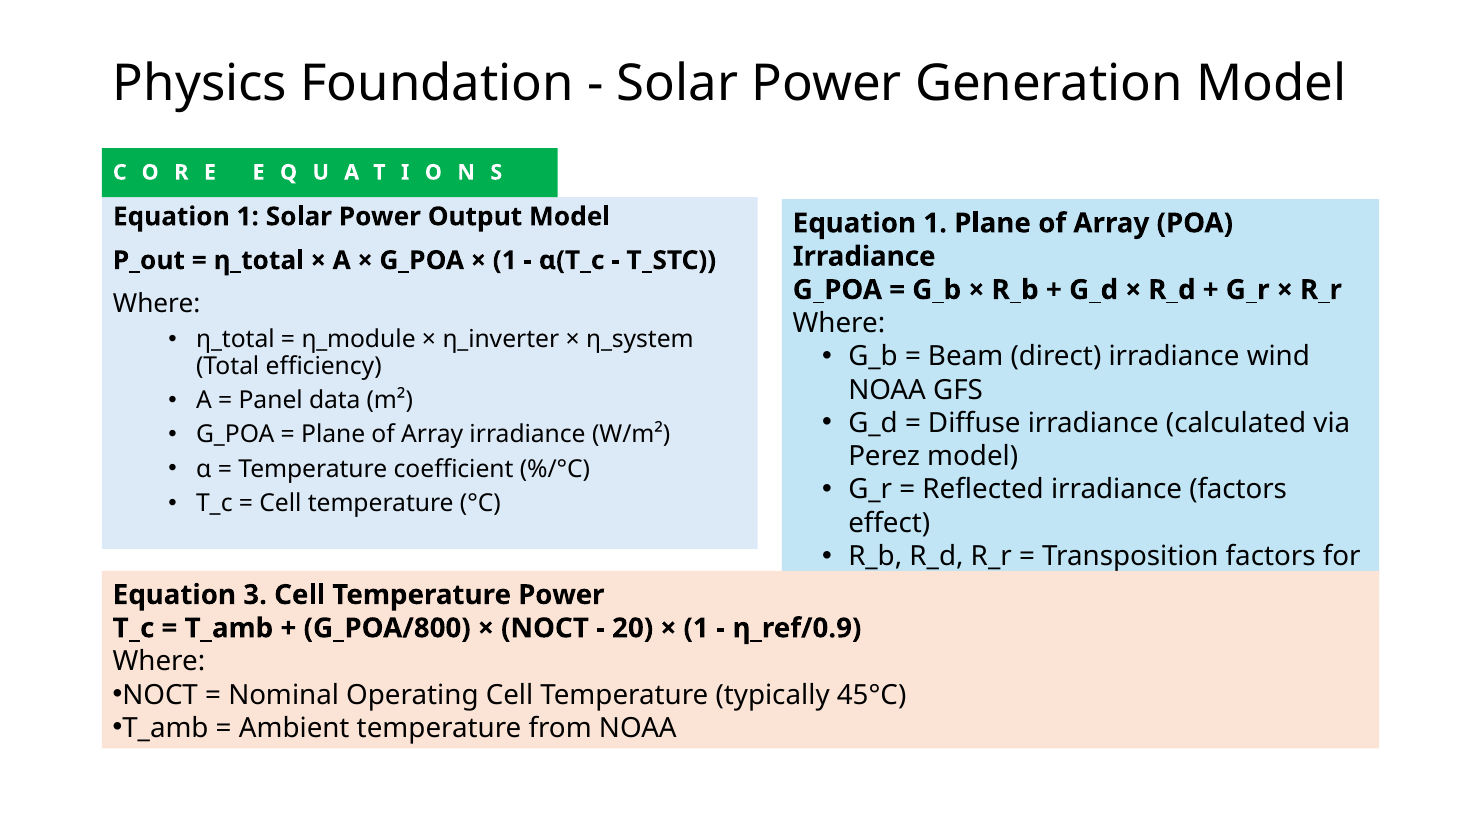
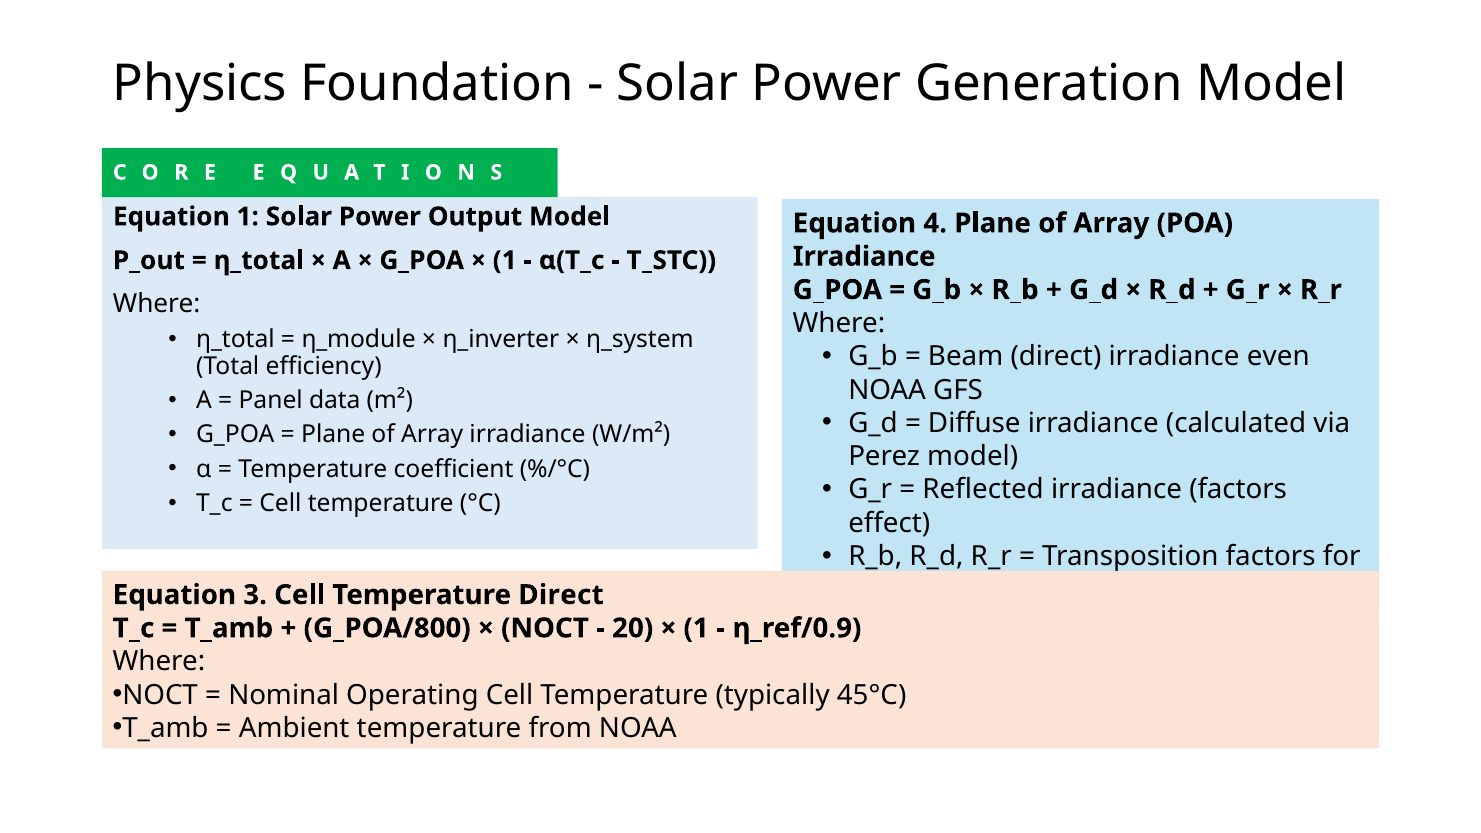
1: 1 -> 4 (935, 223)
wind: wind -> even (1278, 357)
Temperature Power: Power -> Direct (561, 595)
